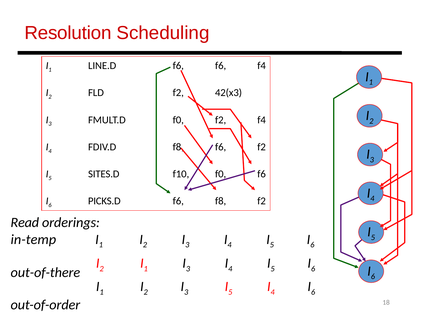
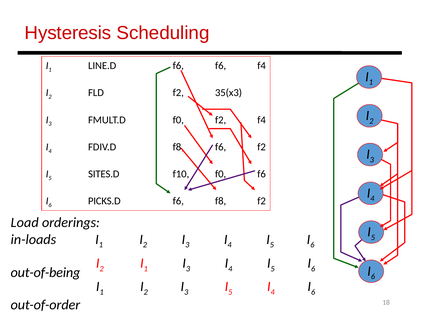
Resolution: Resolution -> Hysteresis (68, 33)
42(x3: 42(x3 -> 35(x3 (229, 93)
Read: Read -> Load (25, 223)
in-temp: in-temp -> in-loads (33, 240)
out-of-there: out-of-there -> out-of-being (45, 273)
